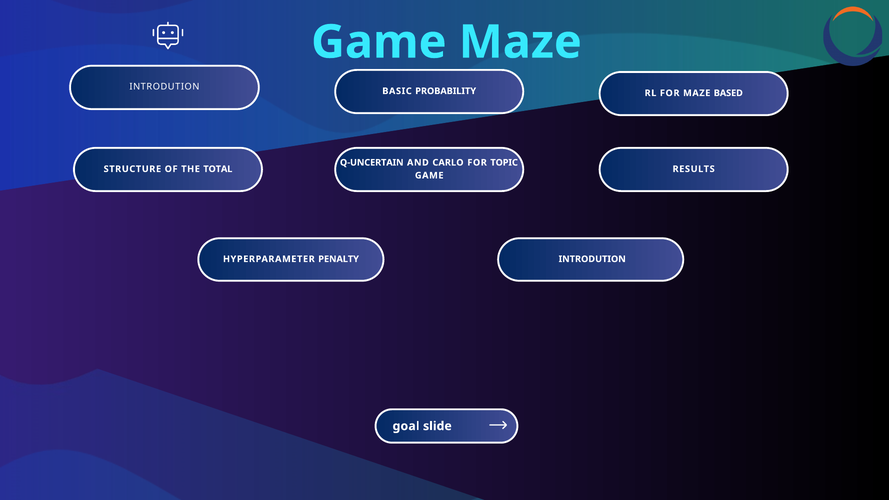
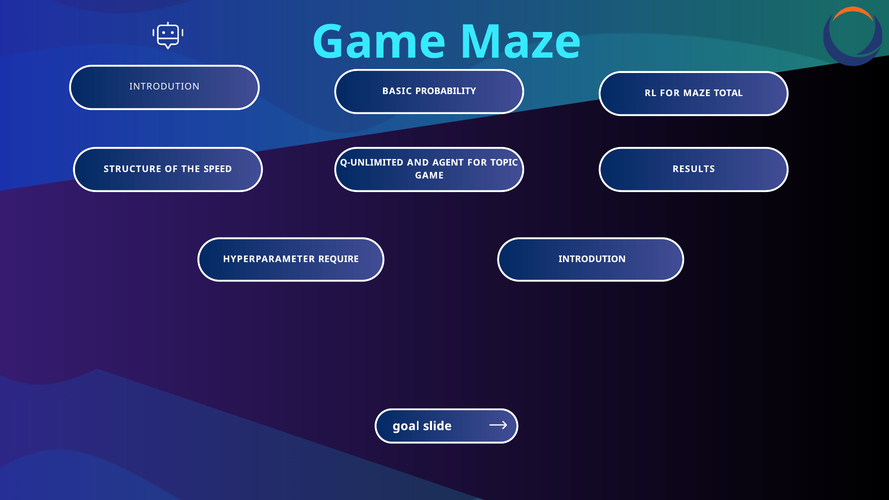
BASED: BASED -> TOTAL (728, 93)
Q-UNCERTAIN: Q-UNCERTAIN -> Q-UNLIMITED (372, 163)
CARLO: CARLO -> AGENT (448, 163)
TOTAL: TOTAL -> SPEED (218, 169)
PENALTY: PENALTY -> REQUIRE (339, 259)
